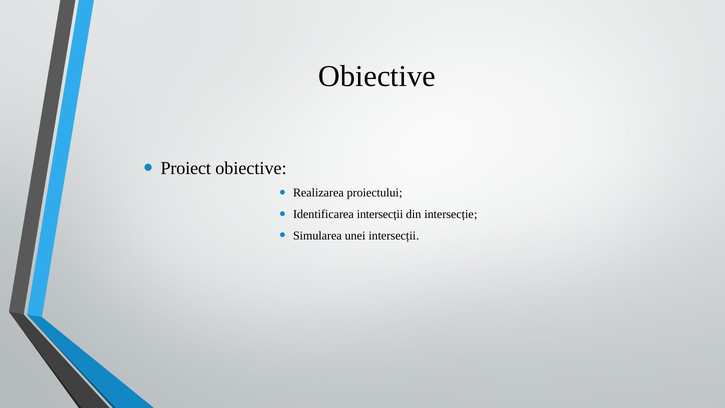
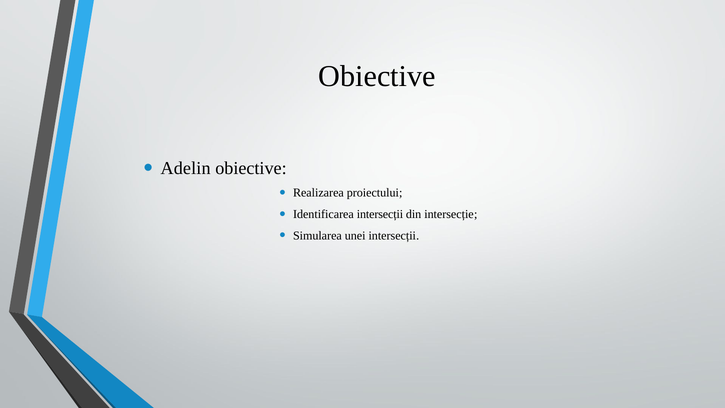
Proiect: Proiect -> Adelin (186, 168)
